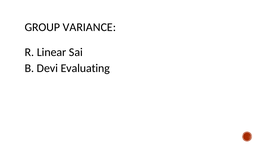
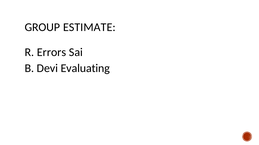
VARIANCE: VARIANCE -> ESTIMATE (89, 27)
Linear: Linear -> Errors (52, 52)
